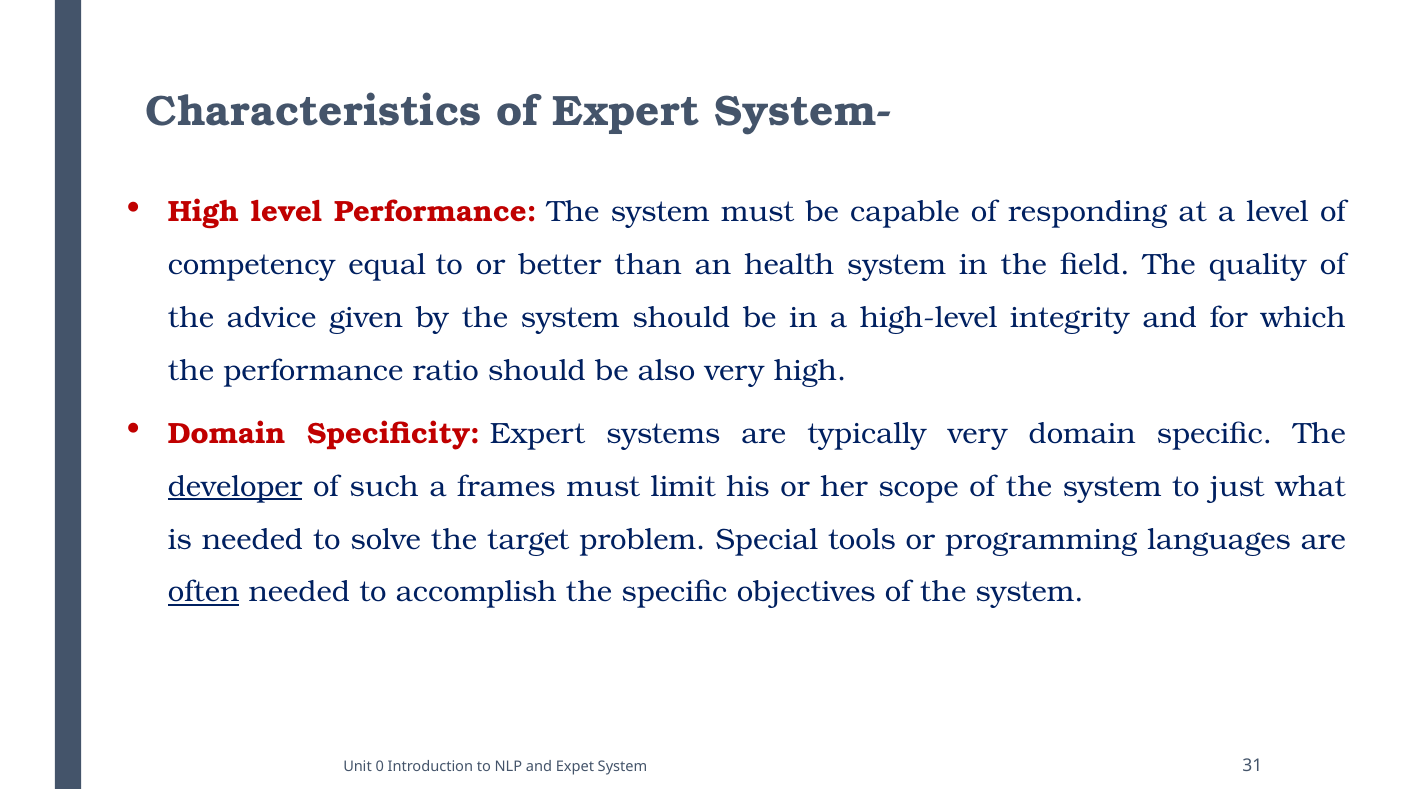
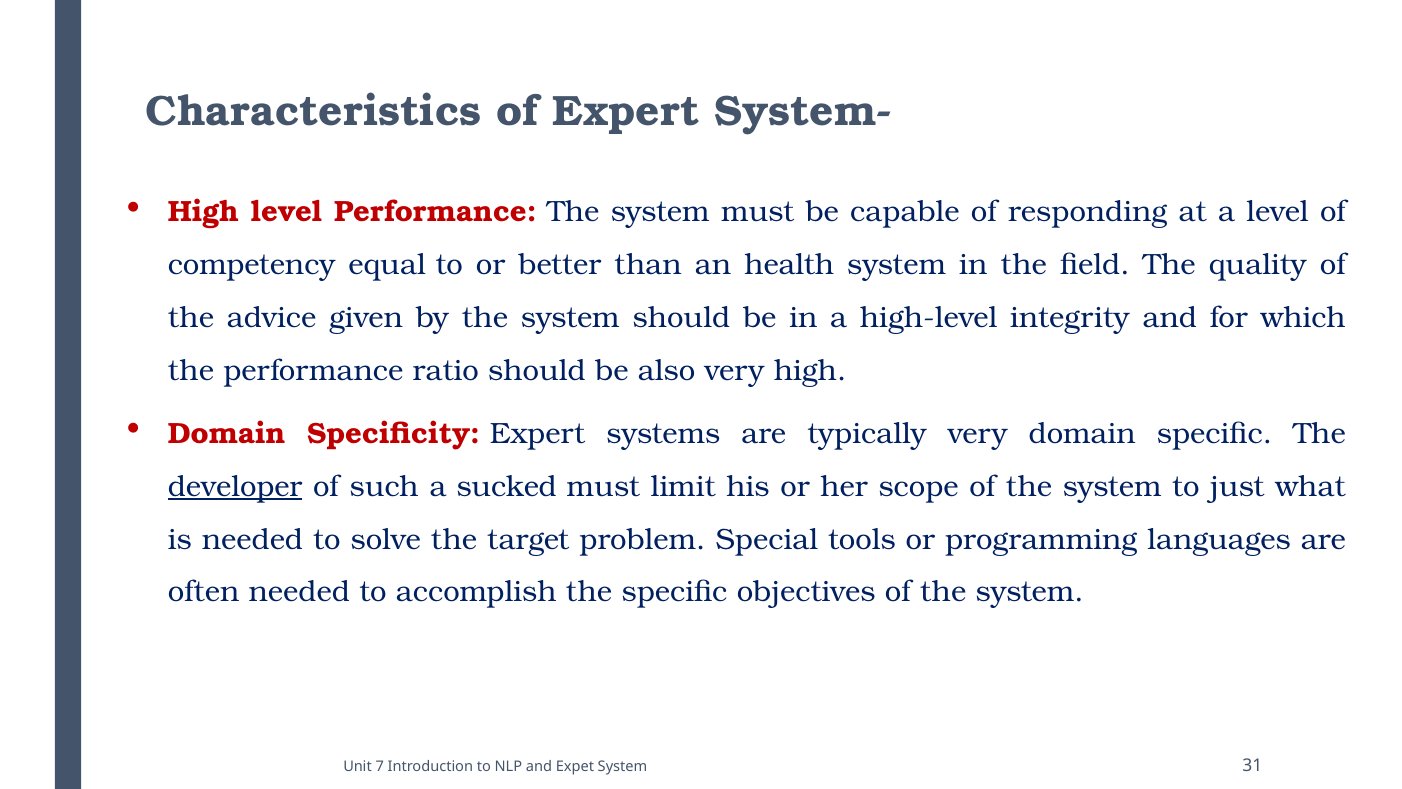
frames: frames -> sucked (507, 486)
often underline: present -> none (204, 592)
0: 0 -> 7 (380, 766)
